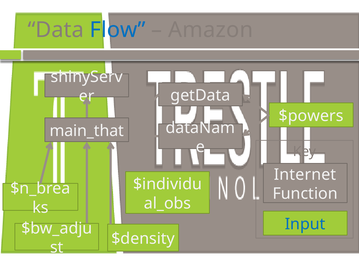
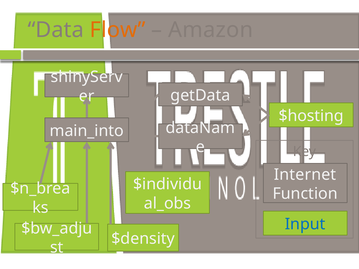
Flow colour: blue -> orange (118, 30)
$powers: $powers -> $hosting (311, 116)
main_that: main_that -> main_into (87, 131)
